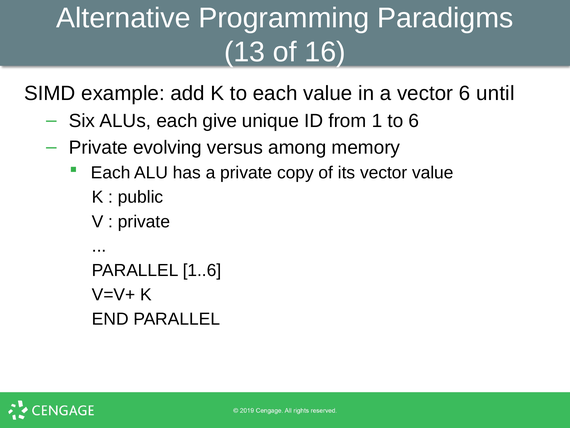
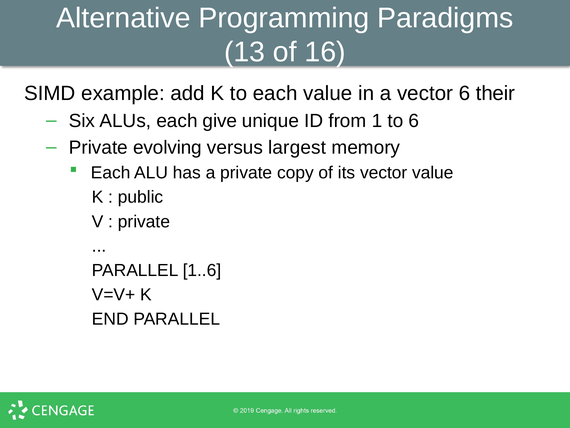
until: until -> their (496, 93)
among: among -> largest (297, 147)
